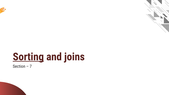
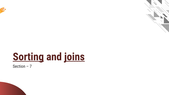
joins underline: none -> present (74, 57)
